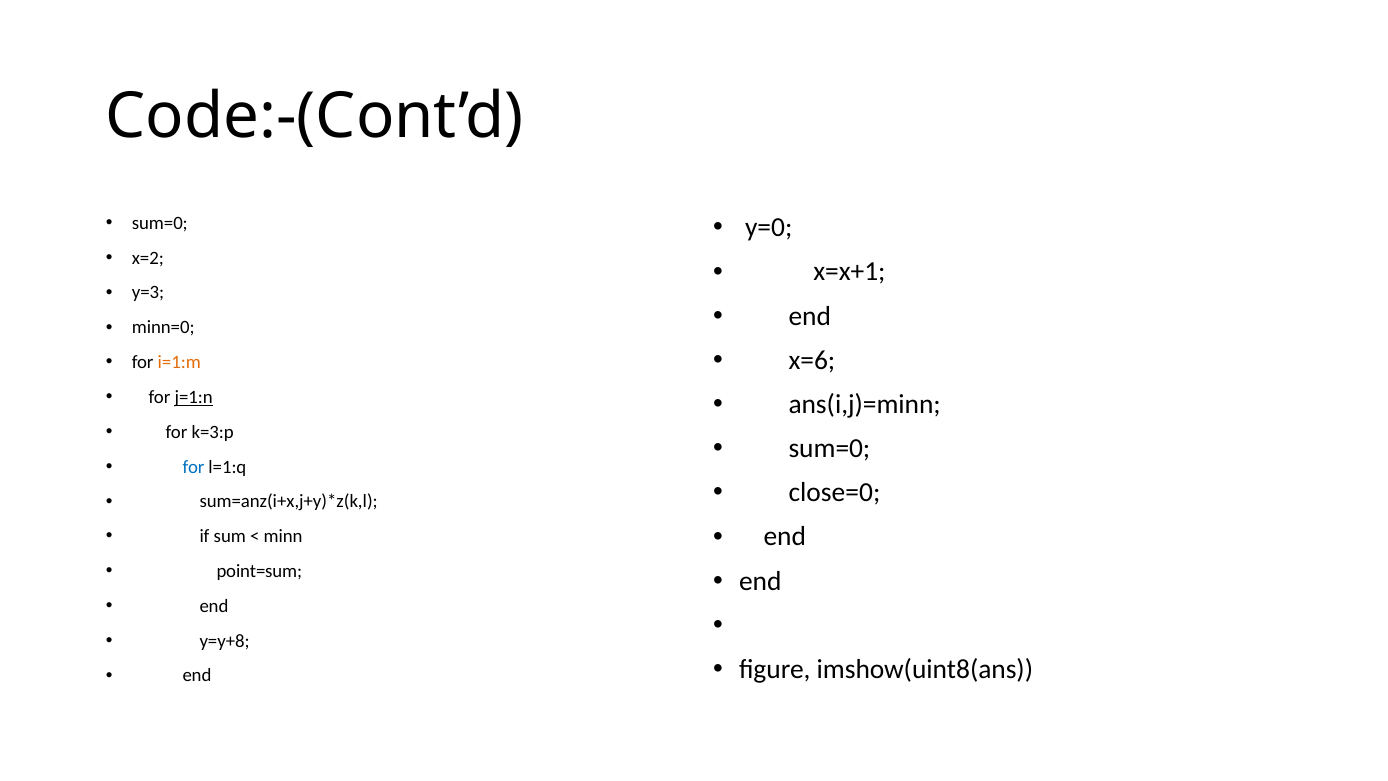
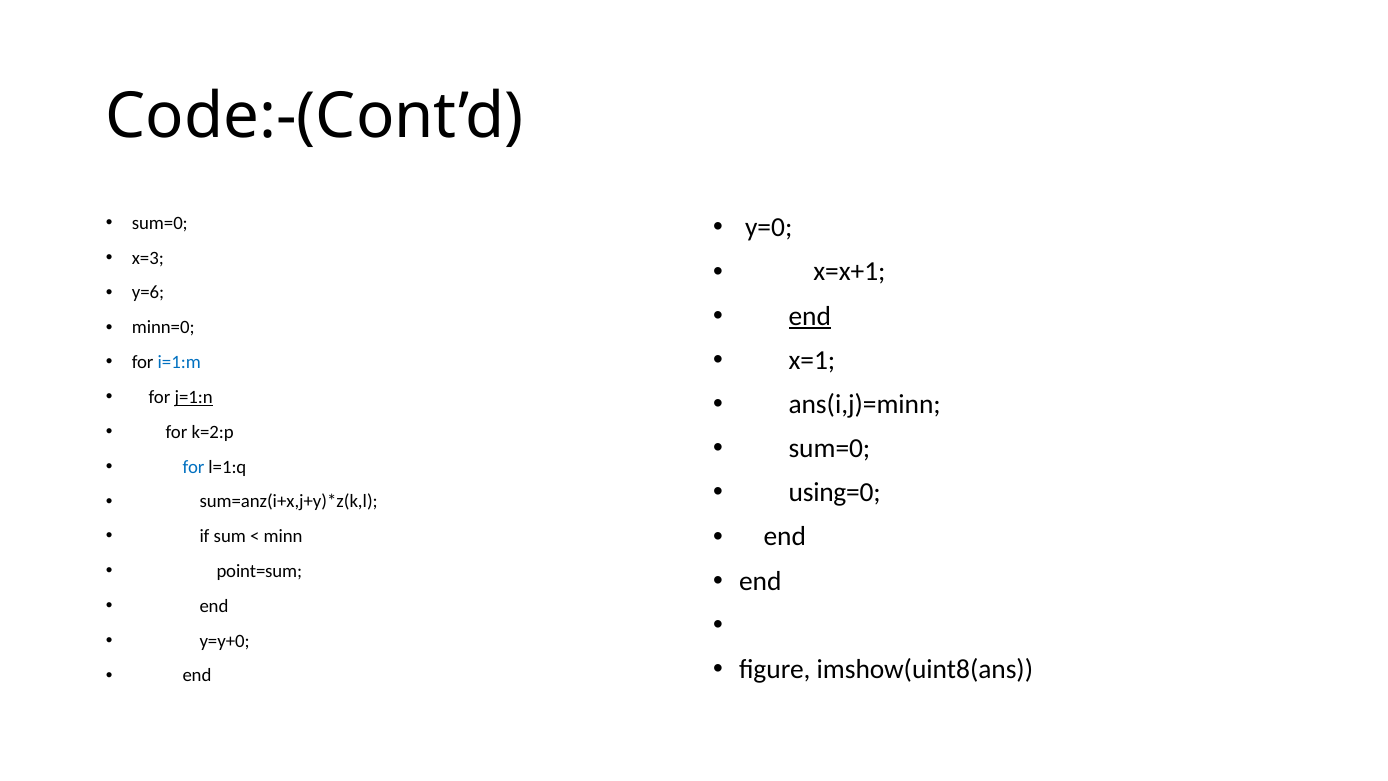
x=2: x=2 -> x=3 (148, 258)
y=3: y=3 -> y=6 (148, 293)
end underline: none -> present (810, 316)
x=6: x=6 -> x=1 (812, 360)
i=1:m colour: orange -> blue (179, 362)
k=3:p: k=3:p -> k=2:p (213, 432)
close=0: close=0 -> using=0 (835, 493)
y=y+8: y=y+8 -> y=y+0 (225, 641)
